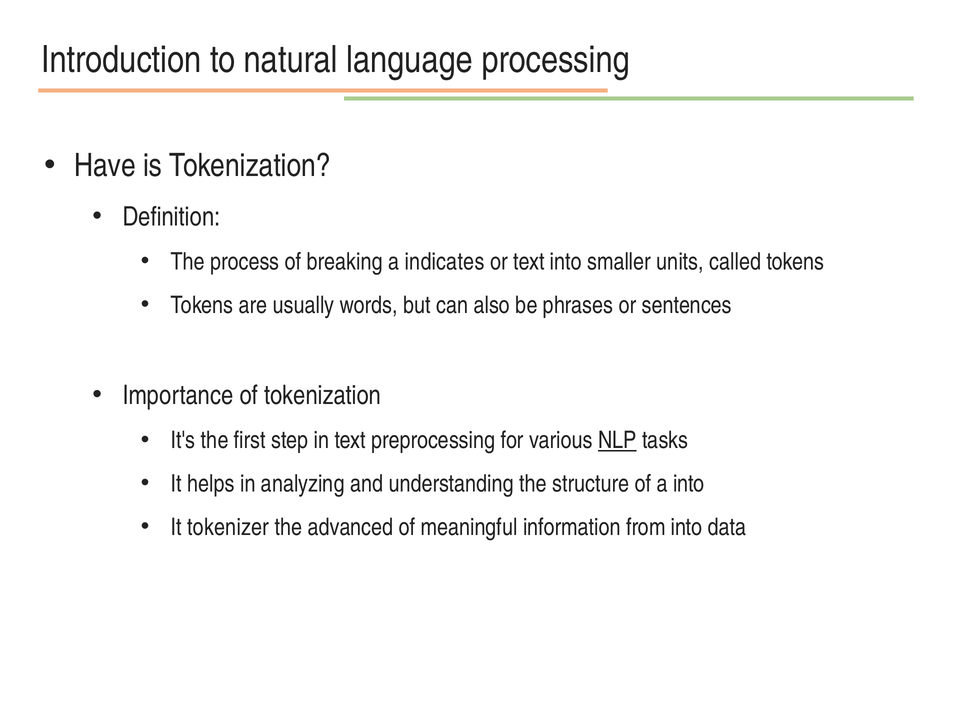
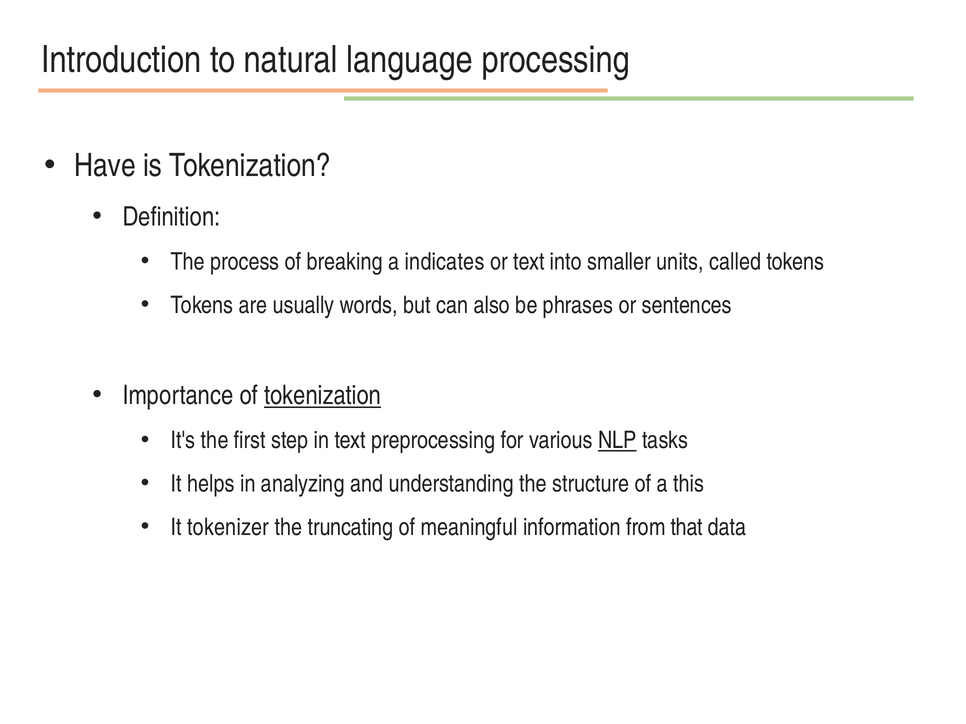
tokenization underline: none -> present (323, 396)
a into: into -> this (689, 484)
advanced: advanced -> truncating (351, 528)
from into: into -> that (687, 528)
